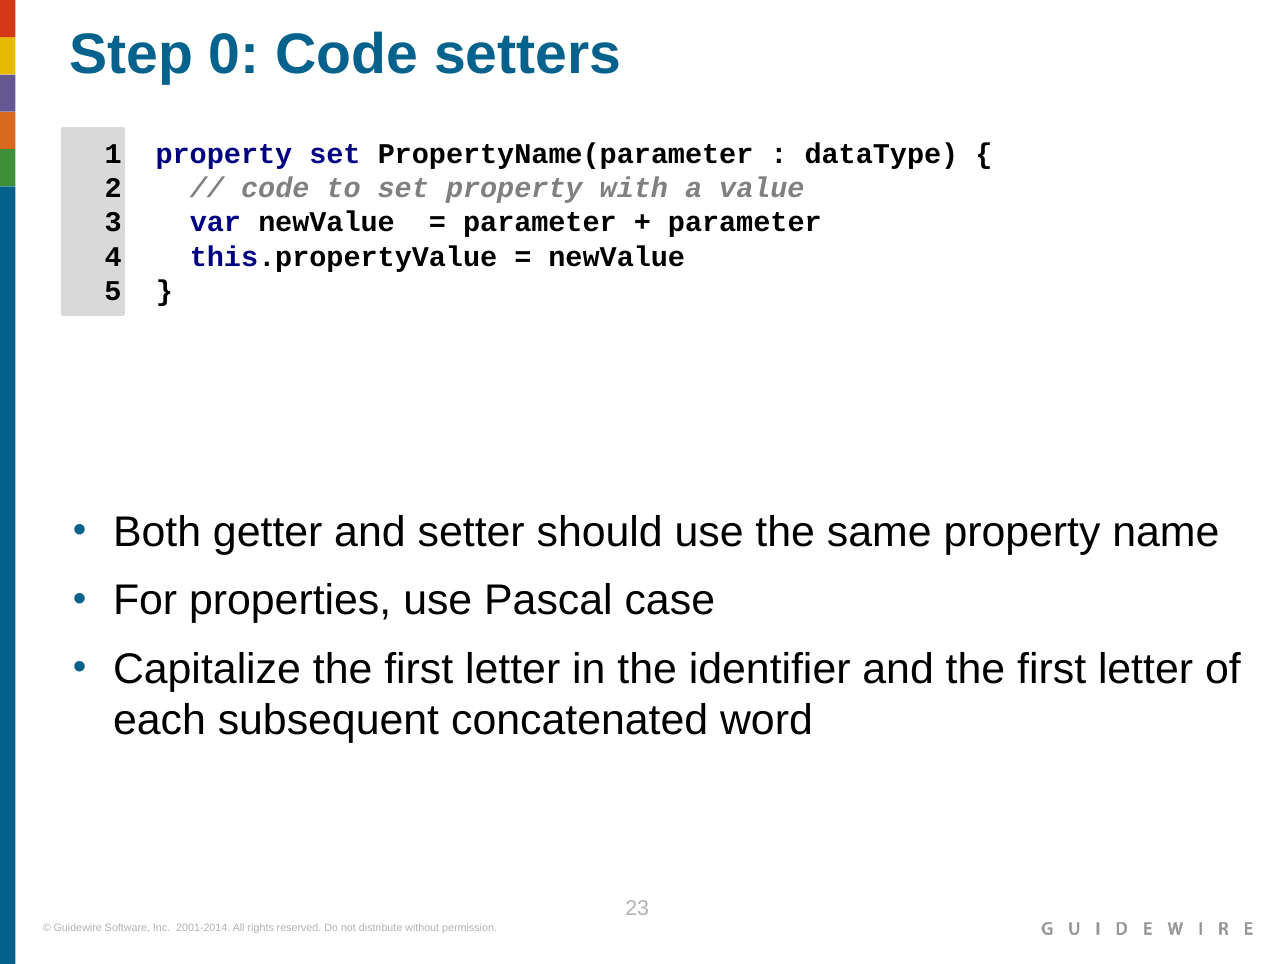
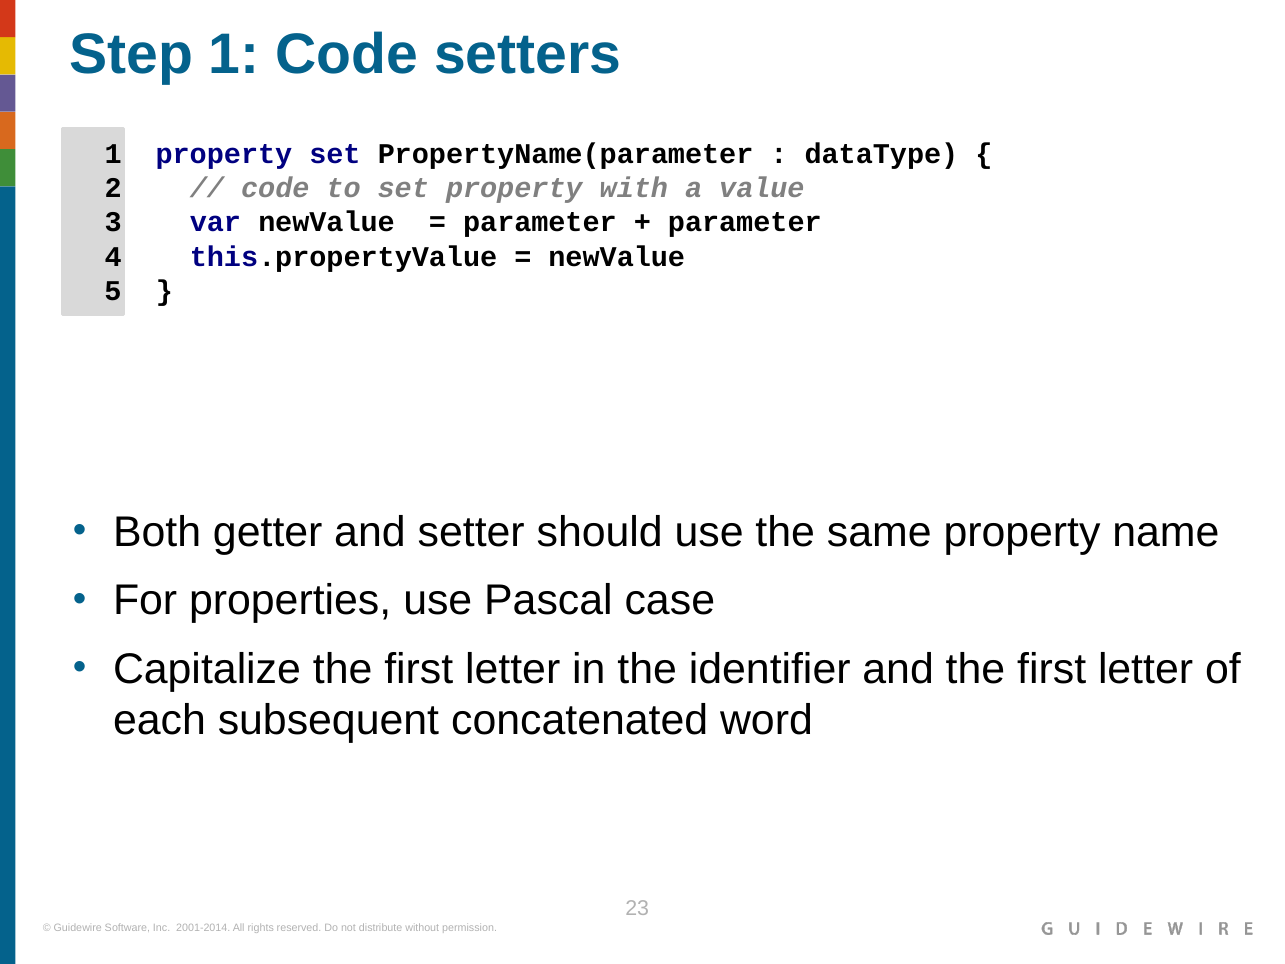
Step 0: 0 -> 1 (234, 55)
